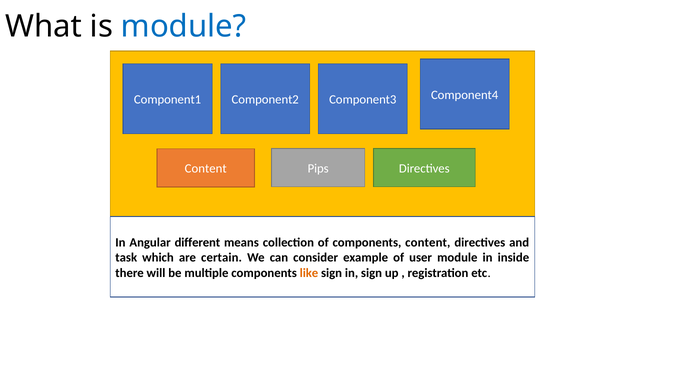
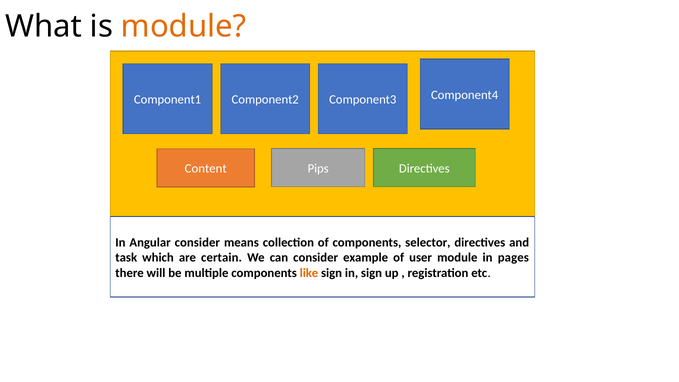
module colour: blue -> orange (184, 27)
Angular different: different -> consider (197, 242)
components content: content -> selector (428, 242)
inside: inside -> pages (513, 258)
